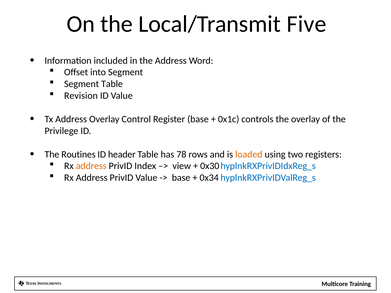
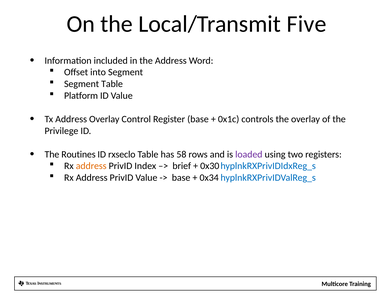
Revision: Revision -> Platform (81, 96)
header: header -> rxseclo (122, 154)
78: 78 -> 58 (181, 154)
loaded colour: orange -> purple (249, 154)
view: view -> brief (182, 166)
